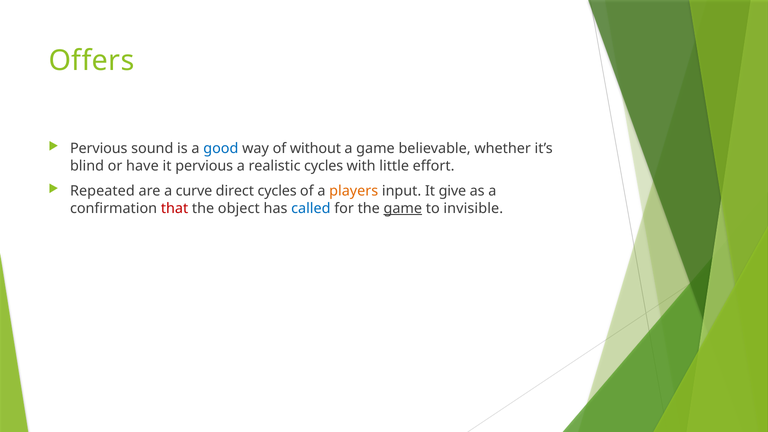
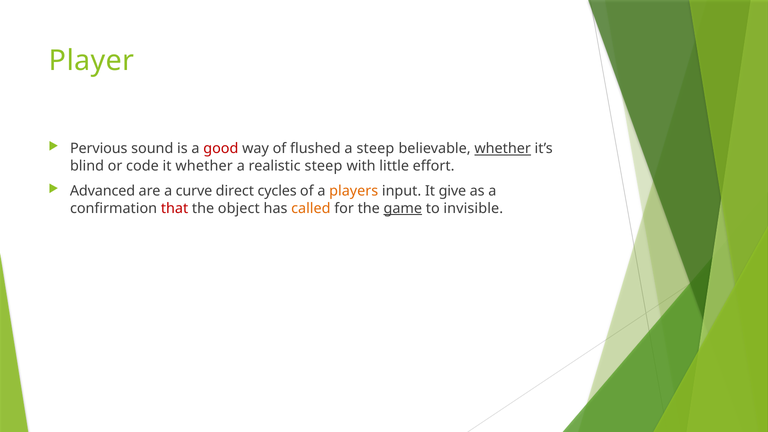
Offers: Offers -> Player (92, 61)
good colour: blue -> red (221, 149)
without: without -> flushed (315, 149)
a game: game -> steep (375, 149)
whether underline: none -> present (503, 149)
have: have -> code (142, 166)
it pervious: pervious -> whether (204, 166)
realistic cycles: cycles -> steep (323, 166)
Repeated: Repeated -> Advanced (103, 191)
called colour: blue -> orange (311, 208)
